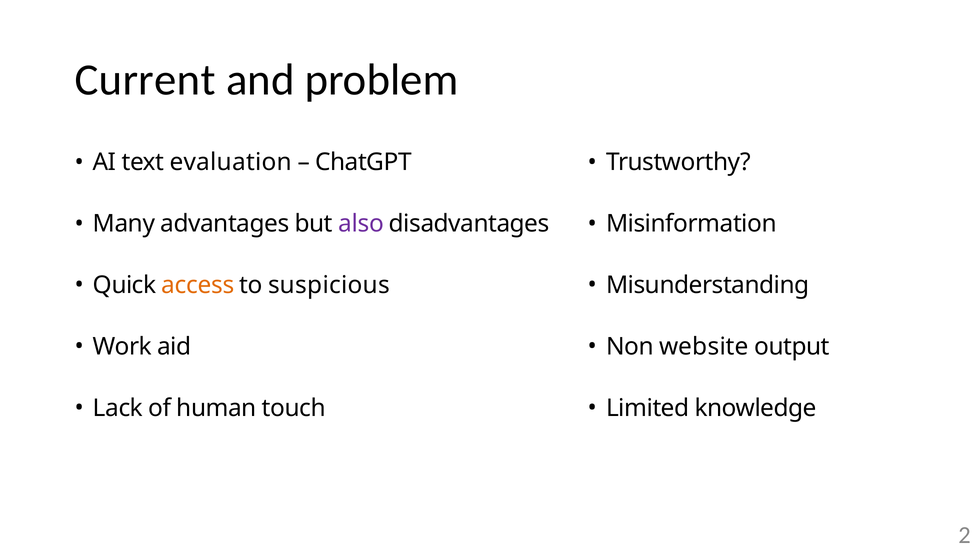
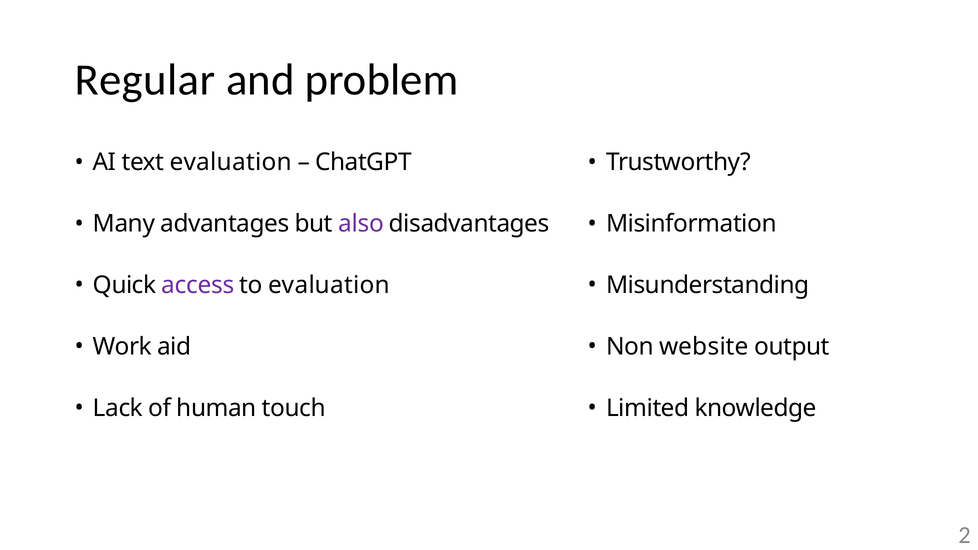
Current: Current -> Regular (145, 80)
access colour: orange -> purple (198, 285)
to suspicious: suspicious -> evaluation (329, 285)
